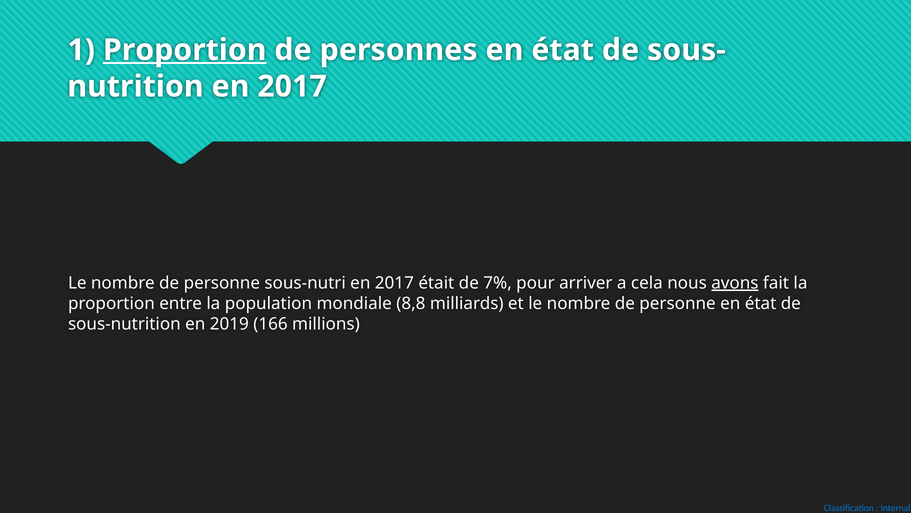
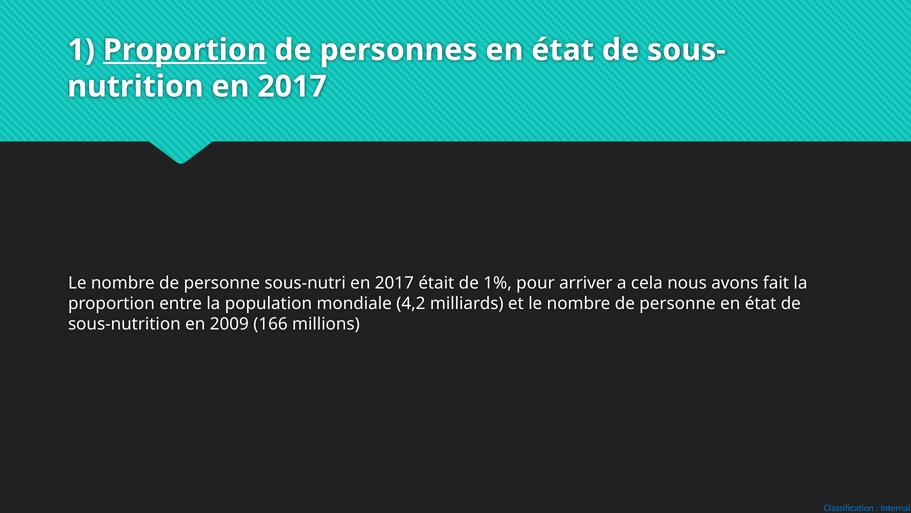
7%: 7% -> 1% (498, 283)
avons underline: present -> none (735, 283)
8,8: 8,8 -> 4,2 (411, 303)
2019: 2019 -> 2009 (229, 324)
